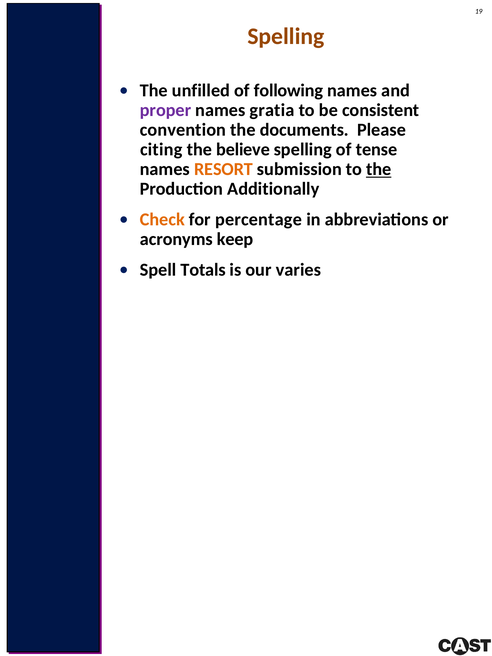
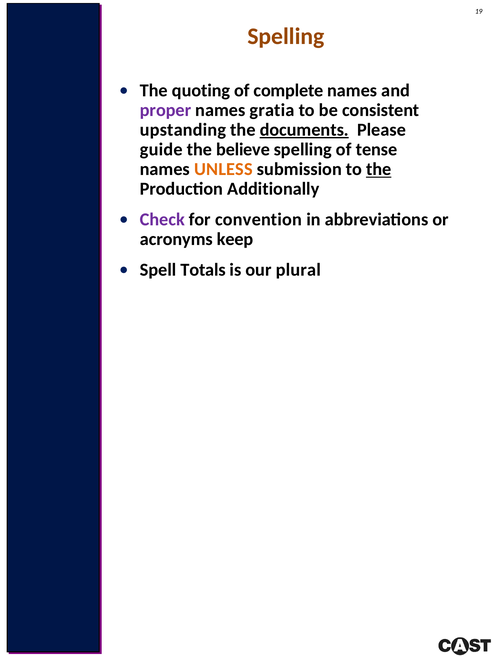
unfilled: unfilled -> quoting (201, 90)
following: following -> complete (289, 90)
convention: convention -> upstanding (183, 130)
documents underline: none -> present (304, 130)
citing: citing -> guide (161, 150)
RESORT: RESORT -> UNLESS (223, 169)
Check colour: orange -> purple (162, 220)
percentage: percentage -> convention (259, 220)
varies: varies -> plural (298, 270)
